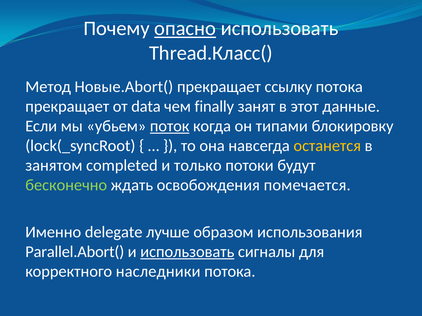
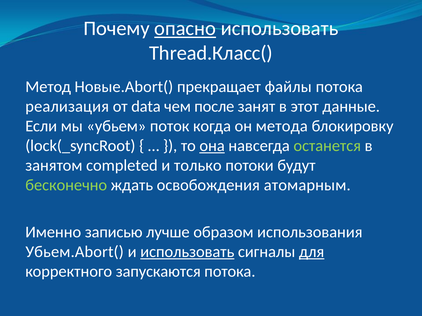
ссылку: ссылку -> файлы (288, 87)
прекращает: прекращает -> реализация (67, 107)
finally: finally -> после (214, 107)
поток underline: present -> none (170, 126)
типами: типами -> метода (282, 126)
она underline: none -> present (212, 146)
останется colour: yellow -> light green (327, 146)
помечается: помечается -> атомарным (307, 185)
delegate: delegate -> записью (114, 232)
Parallel.Abort(: Parallel.Abort( -> Убьем.Abort( (75, 252)
для underline: none -> present (312, 252)
наследники: наследники -> запускаются (158, 272)
